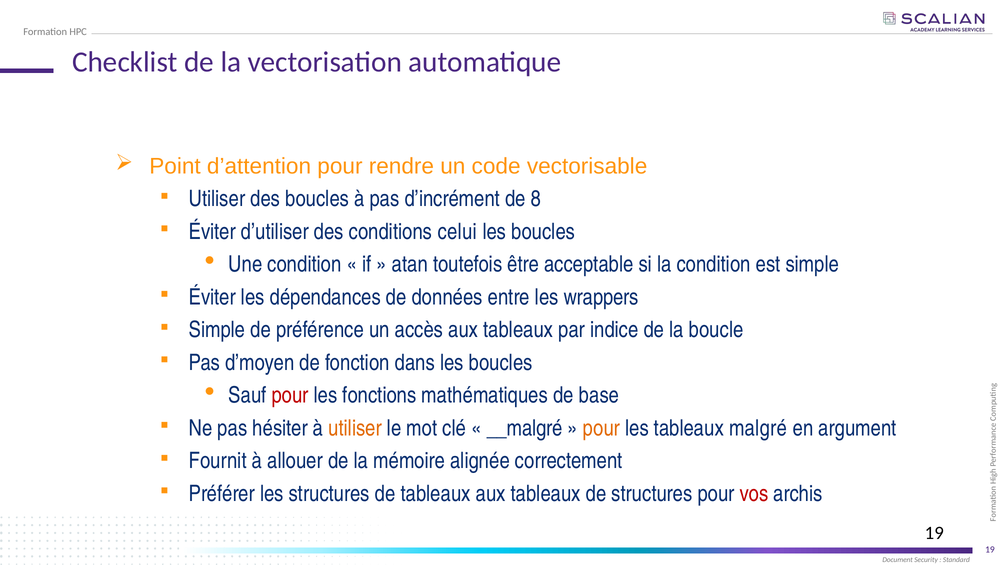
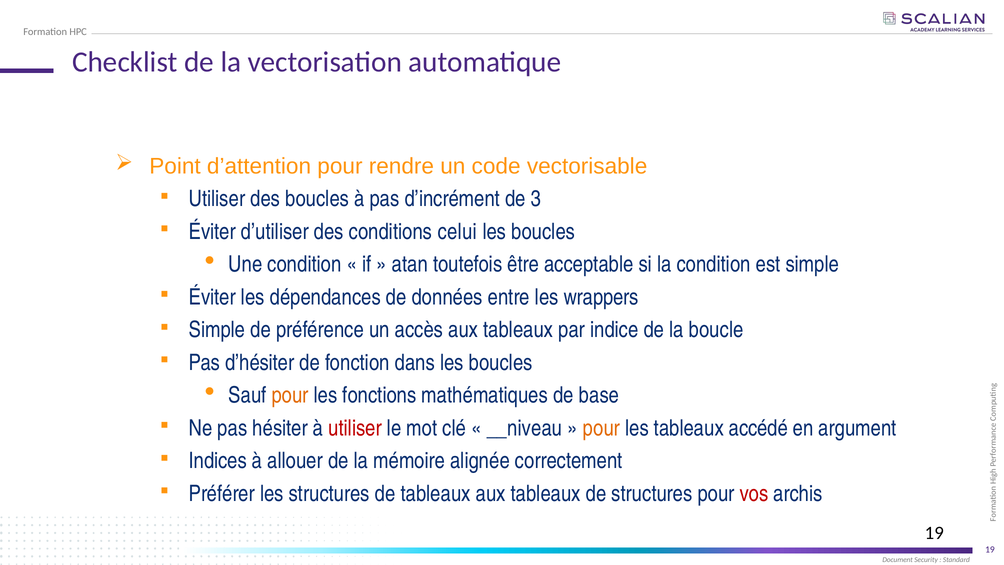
8: 8 -> 3 (536, 199)
d’moyen: d’moyen -> d’hésiter (260, 362)
pour colour: red -> orange (290, 395)
utiliser colour: orange -> red (355, 428)
__malgré: __malgré -> __niveau (524, 428)
malgré: malgré -> accédé (758, 428)
Fournit: Fournit -> Indices (218, 461)
